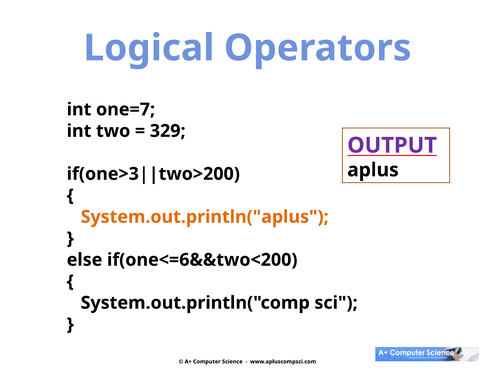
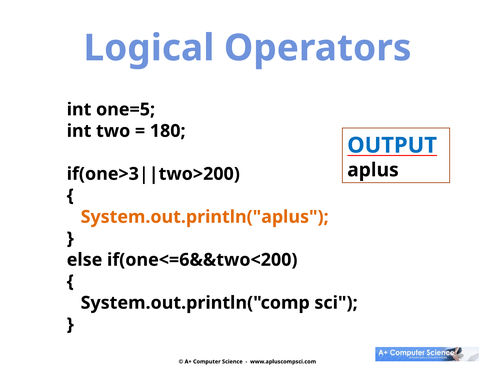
one=7: one=7 -> one=5 (126, 109)
329: 329 -> 180 (168, 131)
OUTPUT colour: purple -> blue (392, 145)
